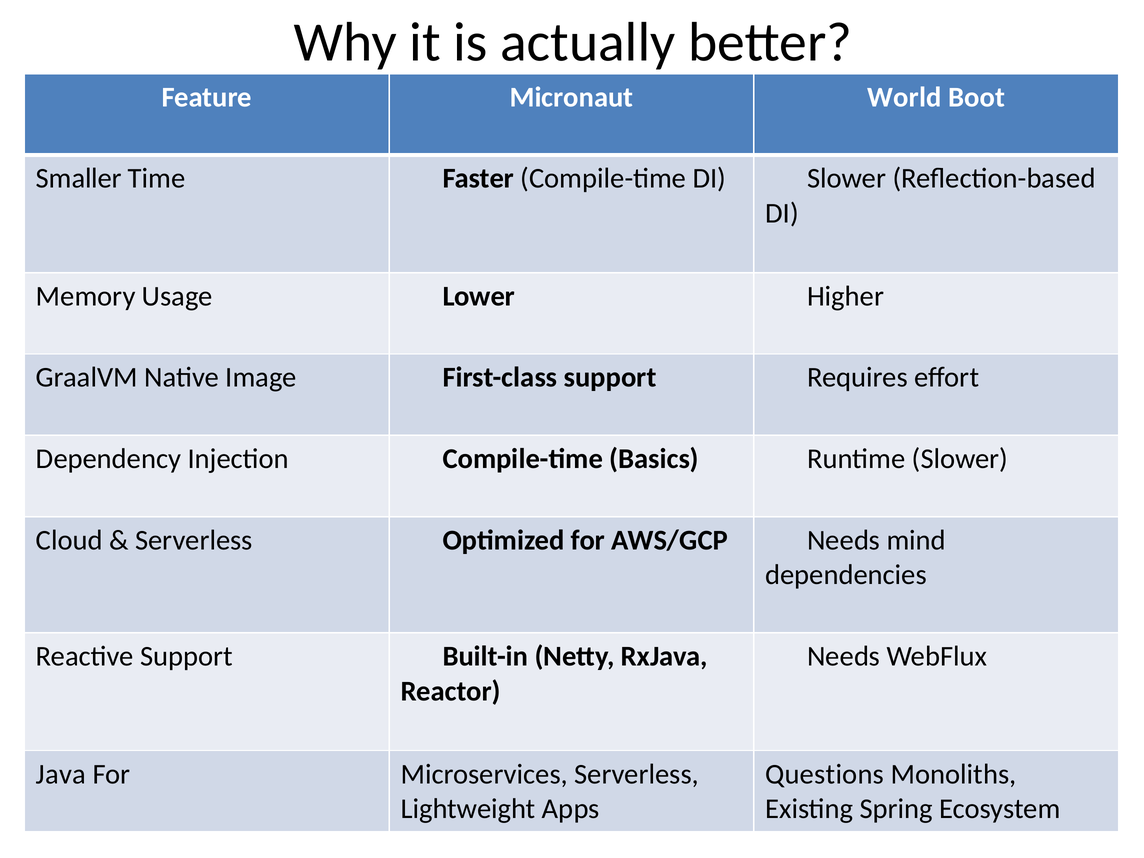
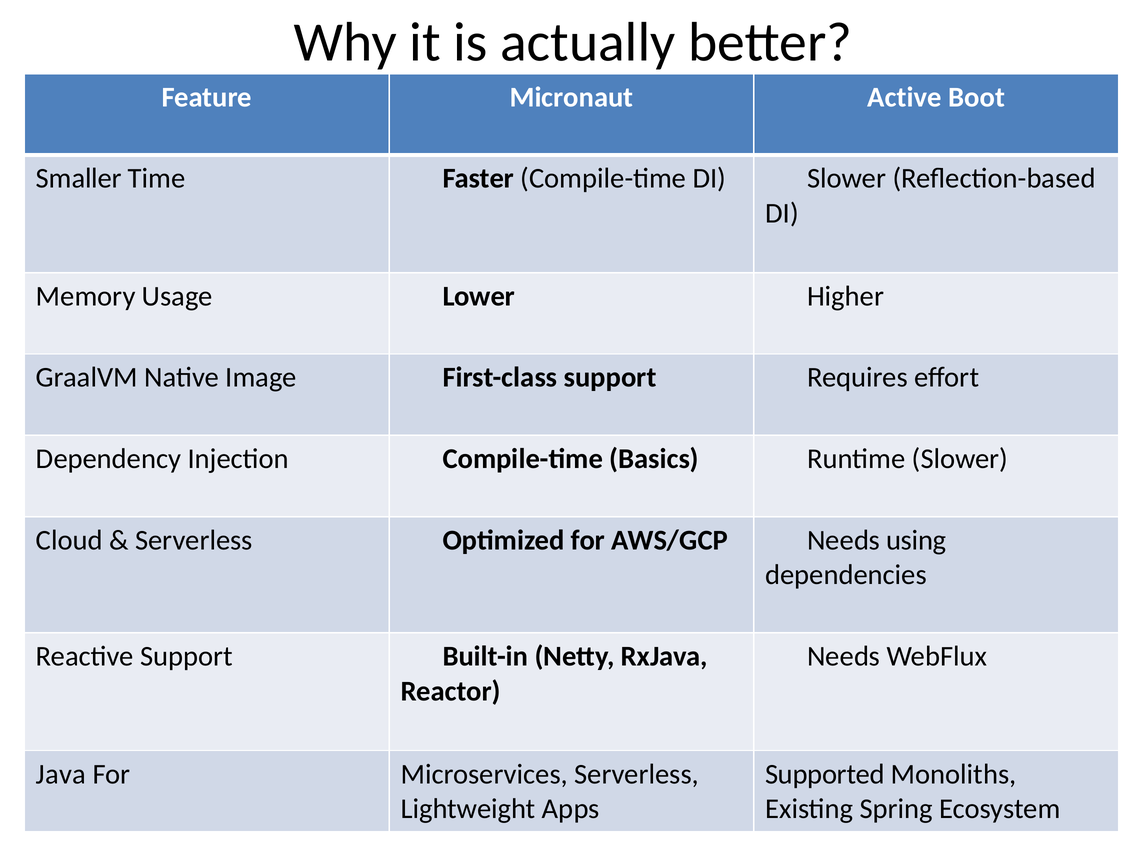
World: World -> Active (905, 97)
mind: mind -> using (916, 540)
Questions: Questions -> Supported (825, 774)
